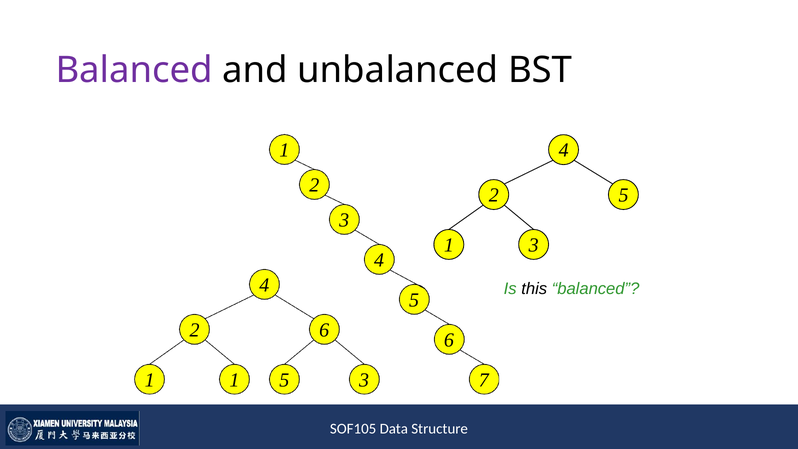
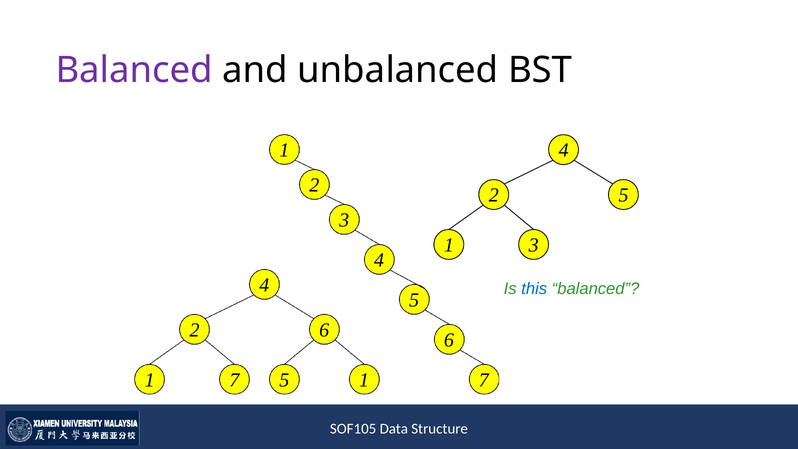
this colour: black -> blue (534, 289)
1 1: 1 -> 7 (234, 380)
3: 3 -> 1 (364, 380)
